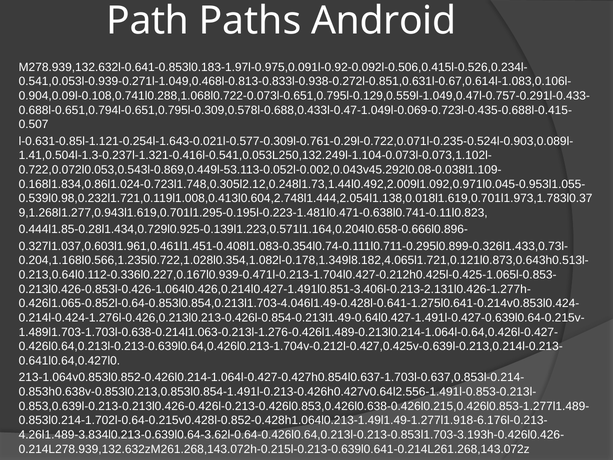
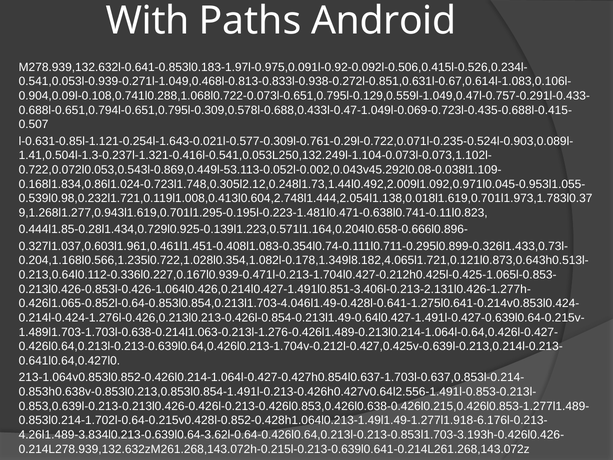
Path: Path -> With (148, 21)
